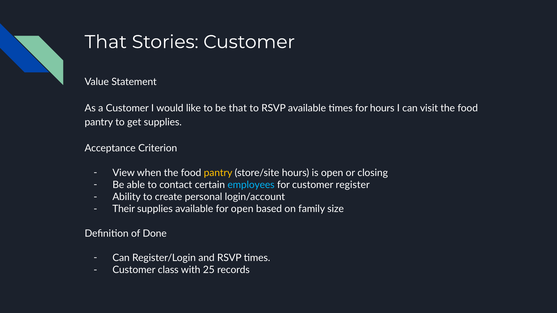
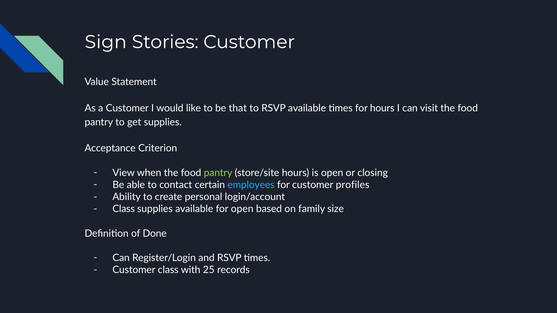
That: That -> Sign (106, 42)
pantry colour: yellow -> light green (218, 173)
register: register -> profiles (353, 185)
Their: Their -> Class (124, 209)
